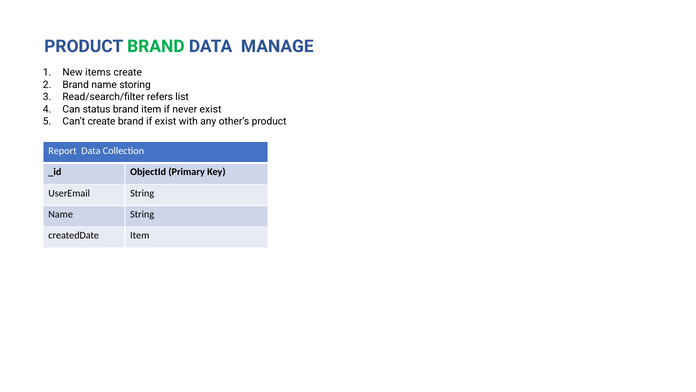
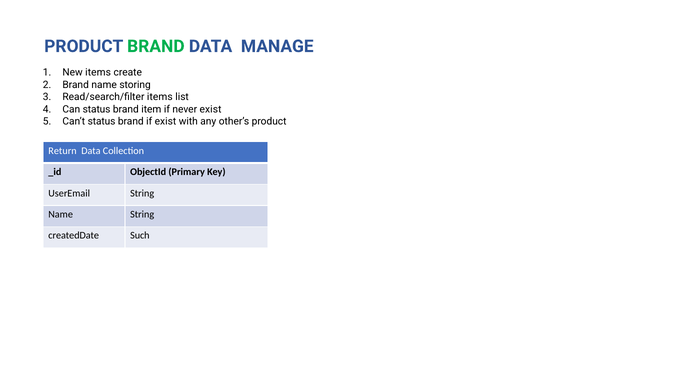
Read/search/filter refers: refers -> items (160, 97)
Can’t create: create -> status (102, 121)
Report: Report -> Return (63, 151)
createdDate Item: Item -> Such (140, 235)
